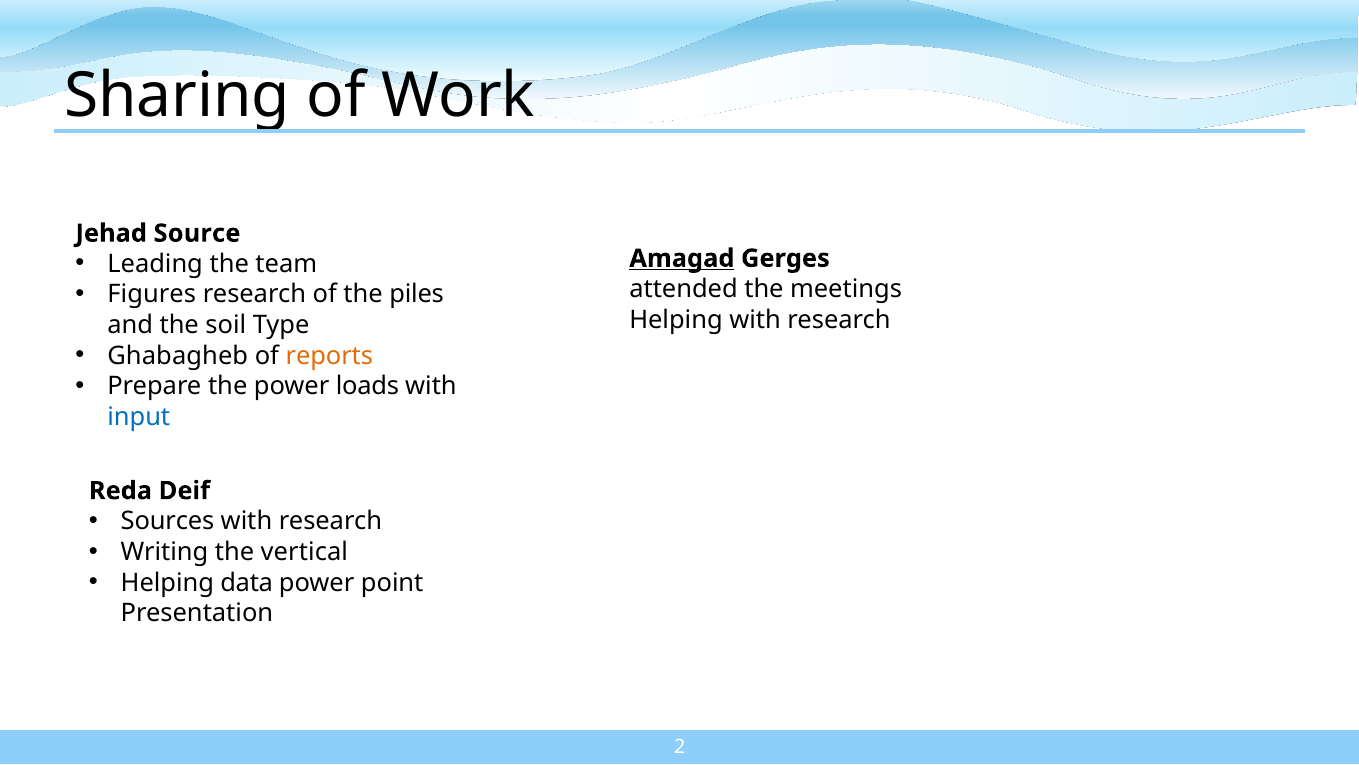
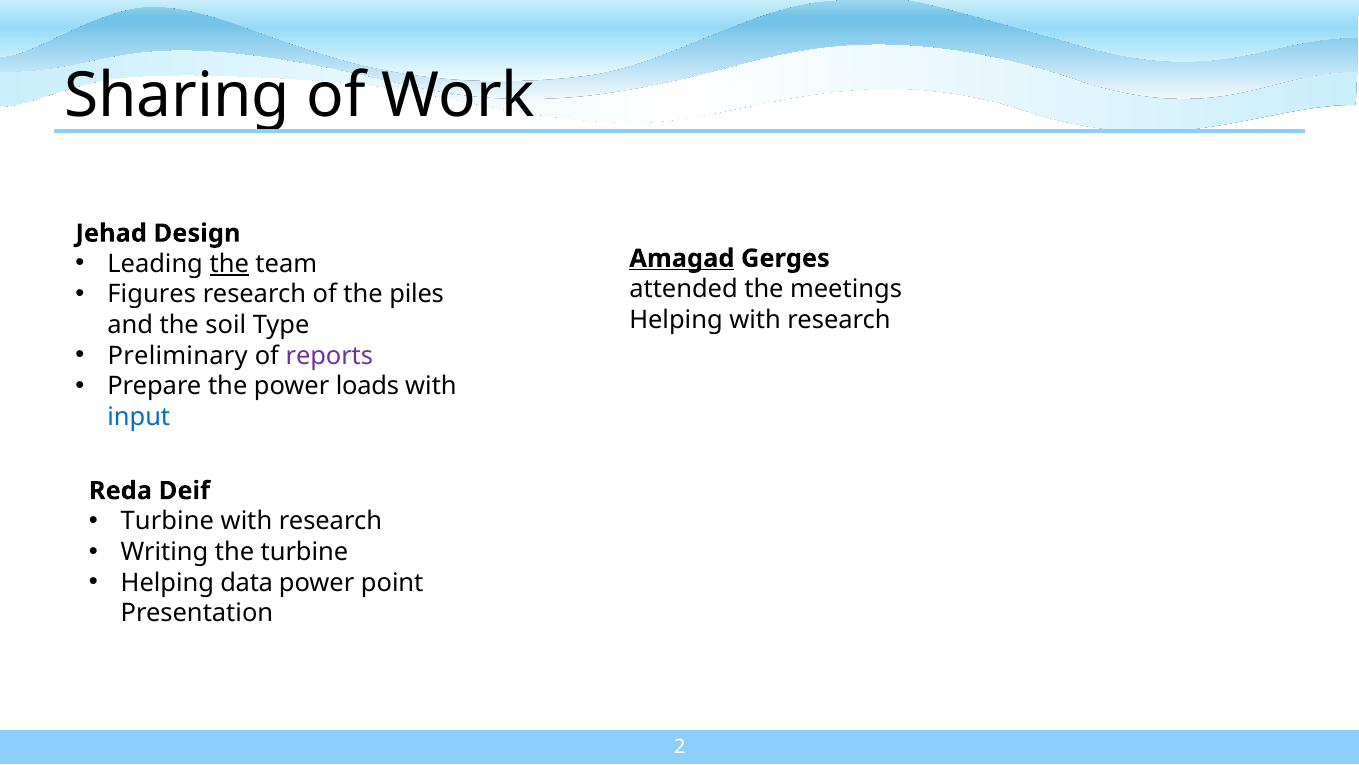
Source: Source -> Design (197, 233)
the underline: none -> present (229, 264)
Ghabagheb: Ghabagheb -> Preliminary (178, 355)
reports colour: orange -> purple (329, 355)
Sources: Sources -> Turbine (167, 521)
the vertical: vertical -> turbine (304, 552)
